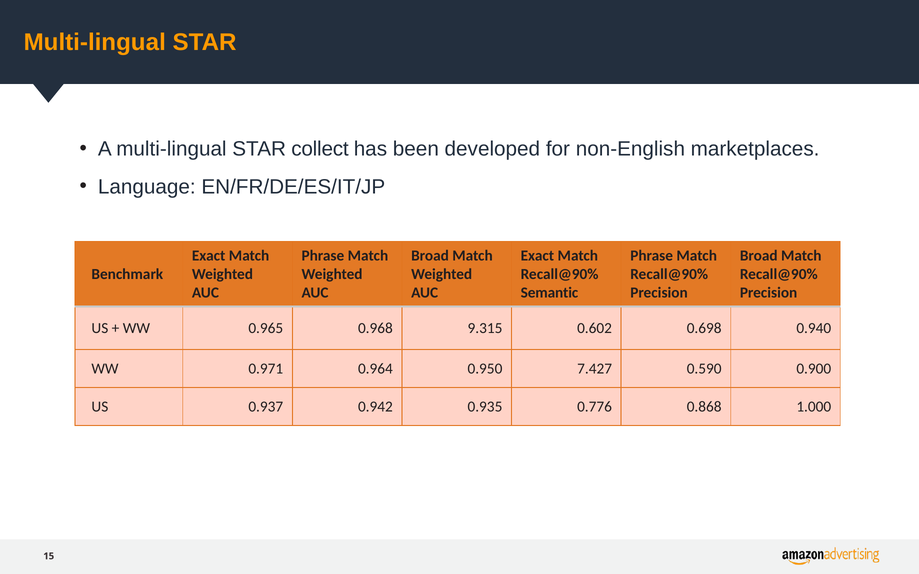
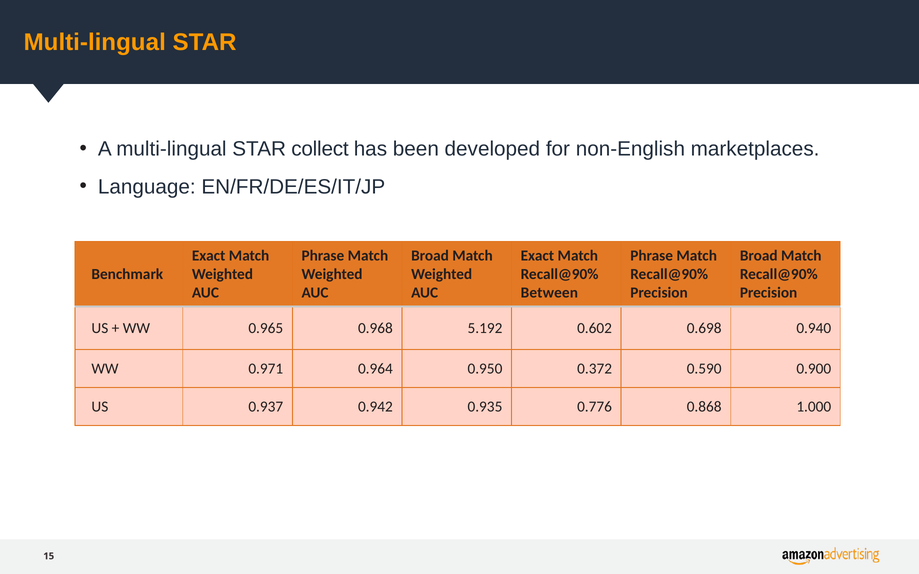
Semantic: Semantic -> Between (549, 293)
9.315: 9.315 -> 5.192 (485, 328)
7.427: 7.427 -> 0.372 (595, 369)
